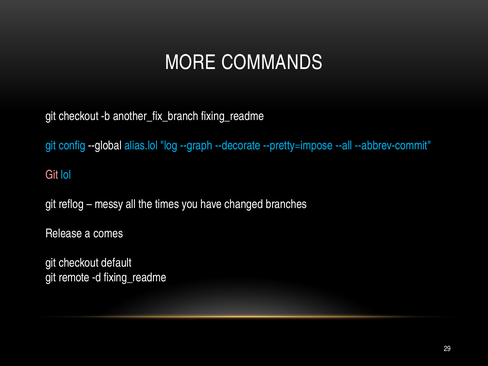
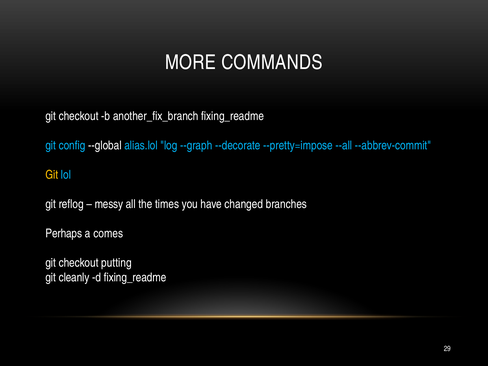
Git colour: pink -> yellow (52, 175)
Release: Release -> Perhaps (64, 233)
default: default -> putting (116, 263)
remote: remote -> cleanly (74, 277)
